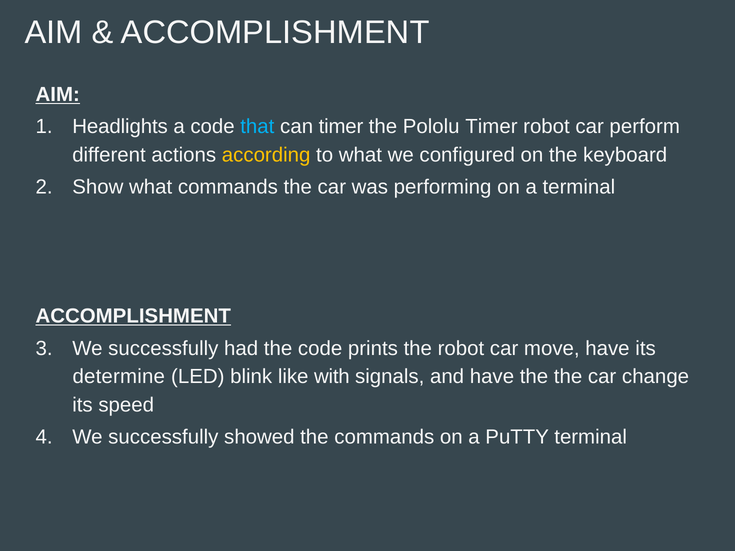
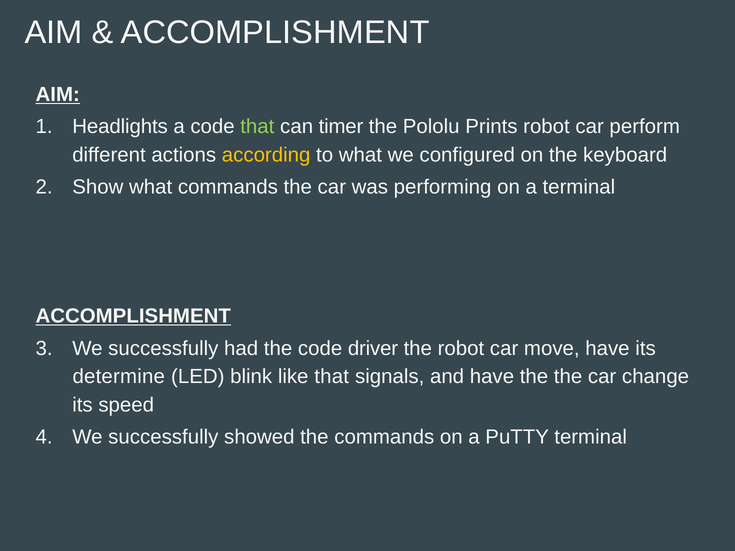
that colour: light blue -> light green (257, 127)
Pololu Timer: Timer -> Prints (491, 127)
prints: prints -> driver (373, 349)
like with: with -> that (332, 377)
